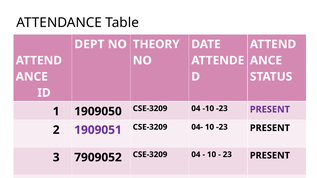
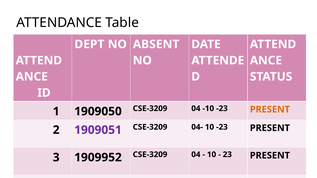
NO THEORY: THEORY -> ABSENT (156, 44)
PRESENT colour: purple -> orange (270, 110)
7909052: 7909052 -> 1909952 (98, 158)
